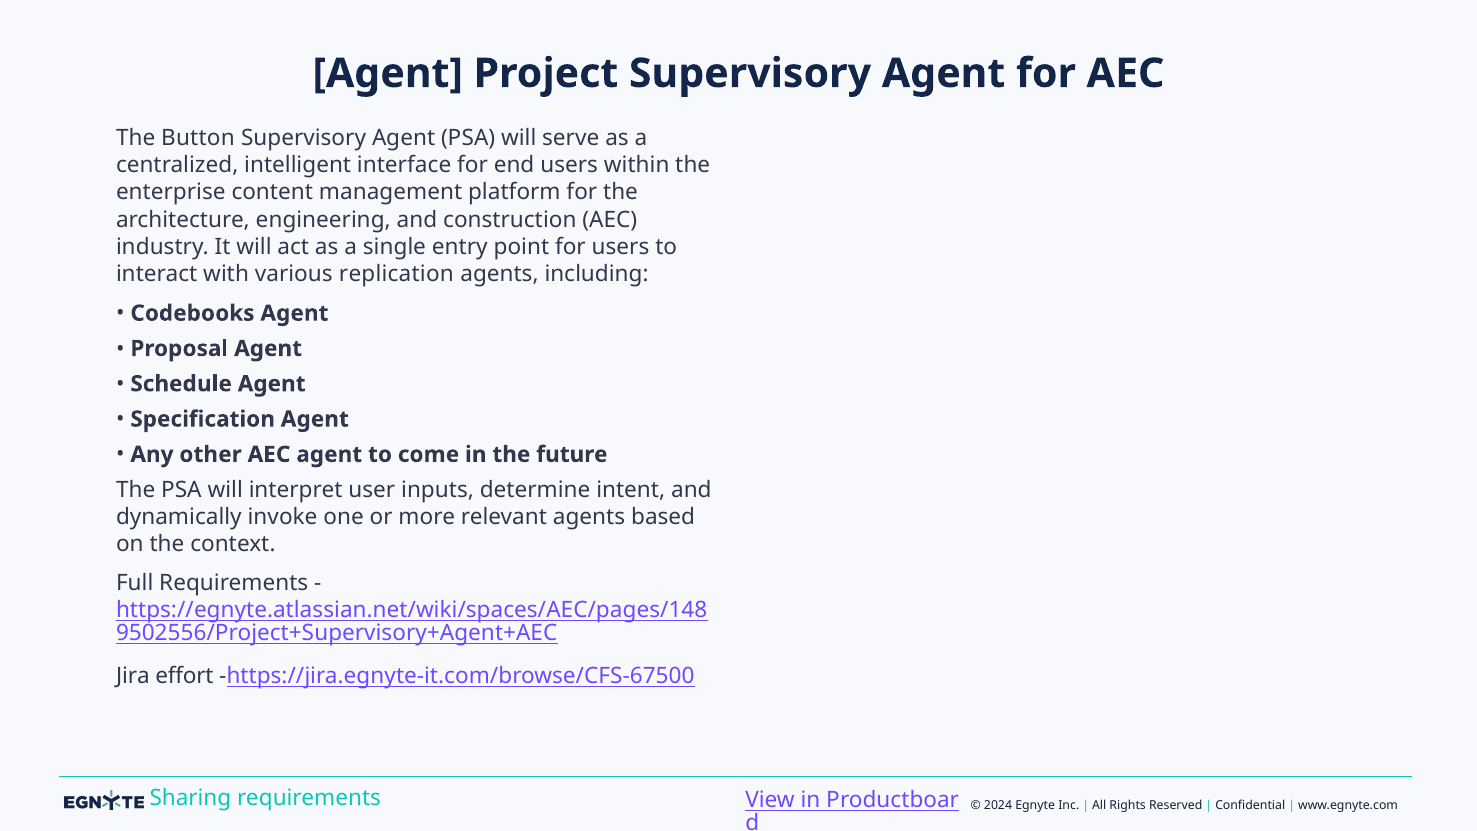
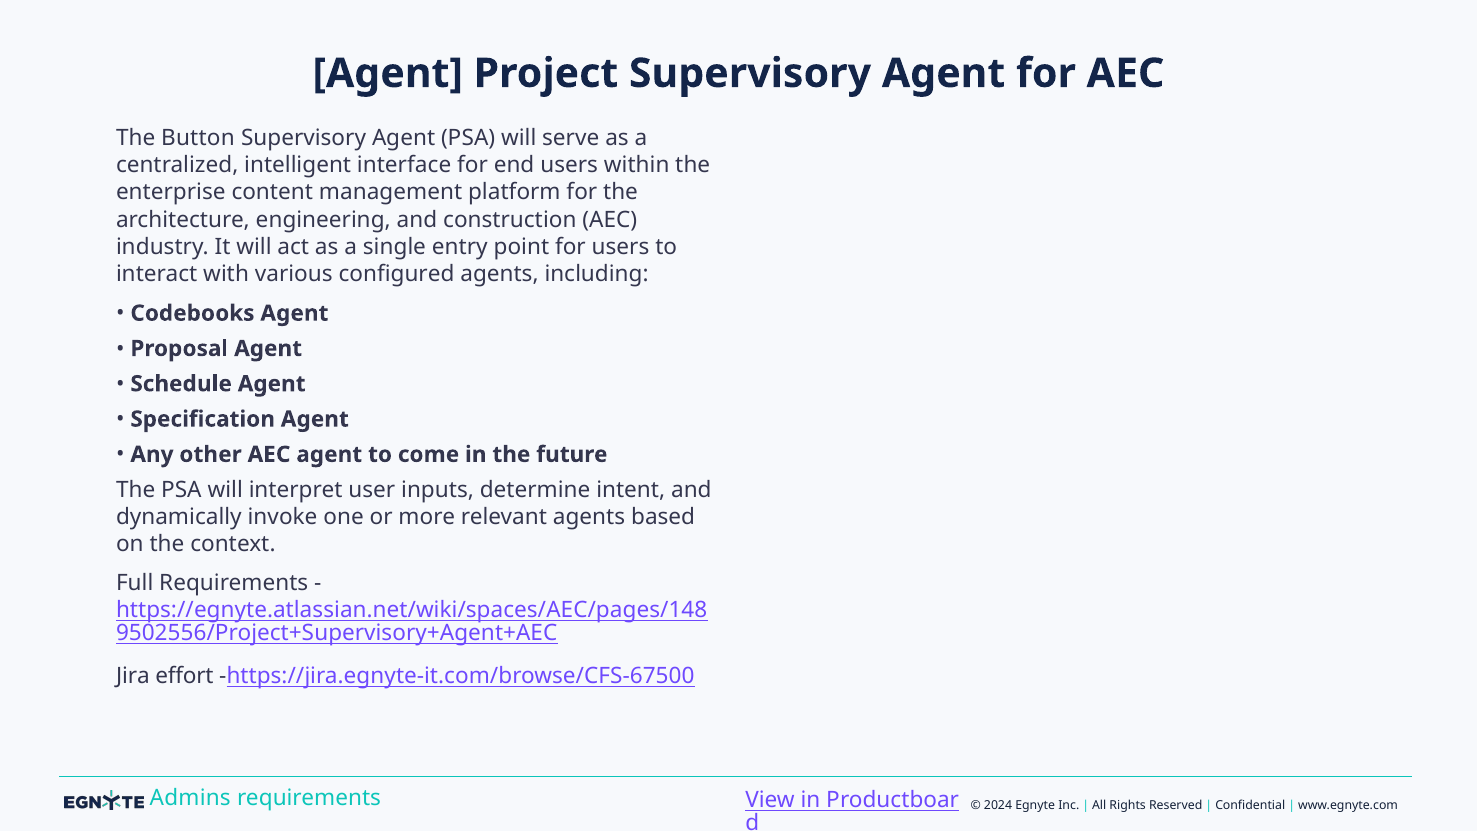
replication: replication -> configured (396, 274)
Sharing: Sharing -> Admins (190, 798)
